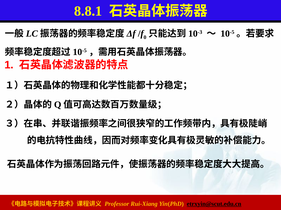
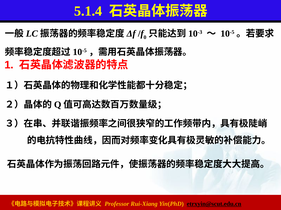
8.8.1: 8.8.1 -> 5.1.4 (88, 11)
